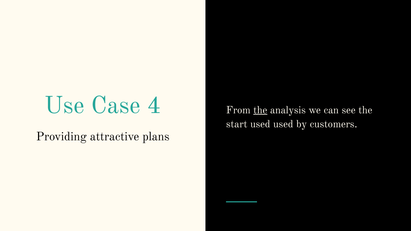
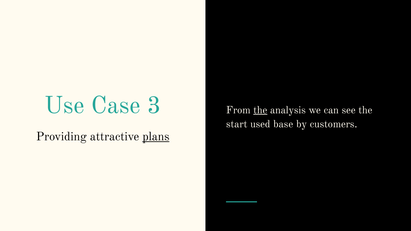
4: 4 -> 3 (154, 105)
used used: used -> base (283, 124)
plans underline: none -> present (156, 137)
